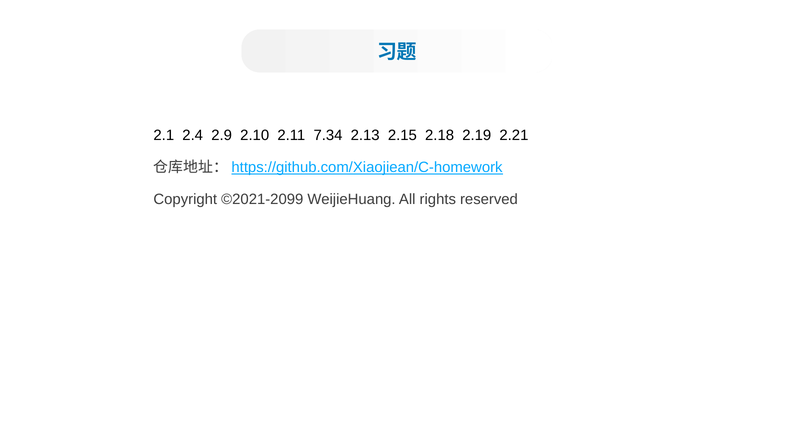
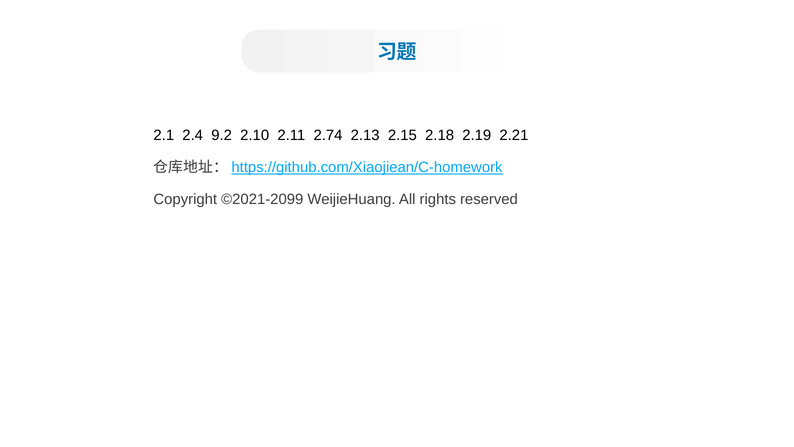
2.9: 2.9 -> 9.2 (222, 135)
7.34: 7.34 -> 2.74 (328, 135)
